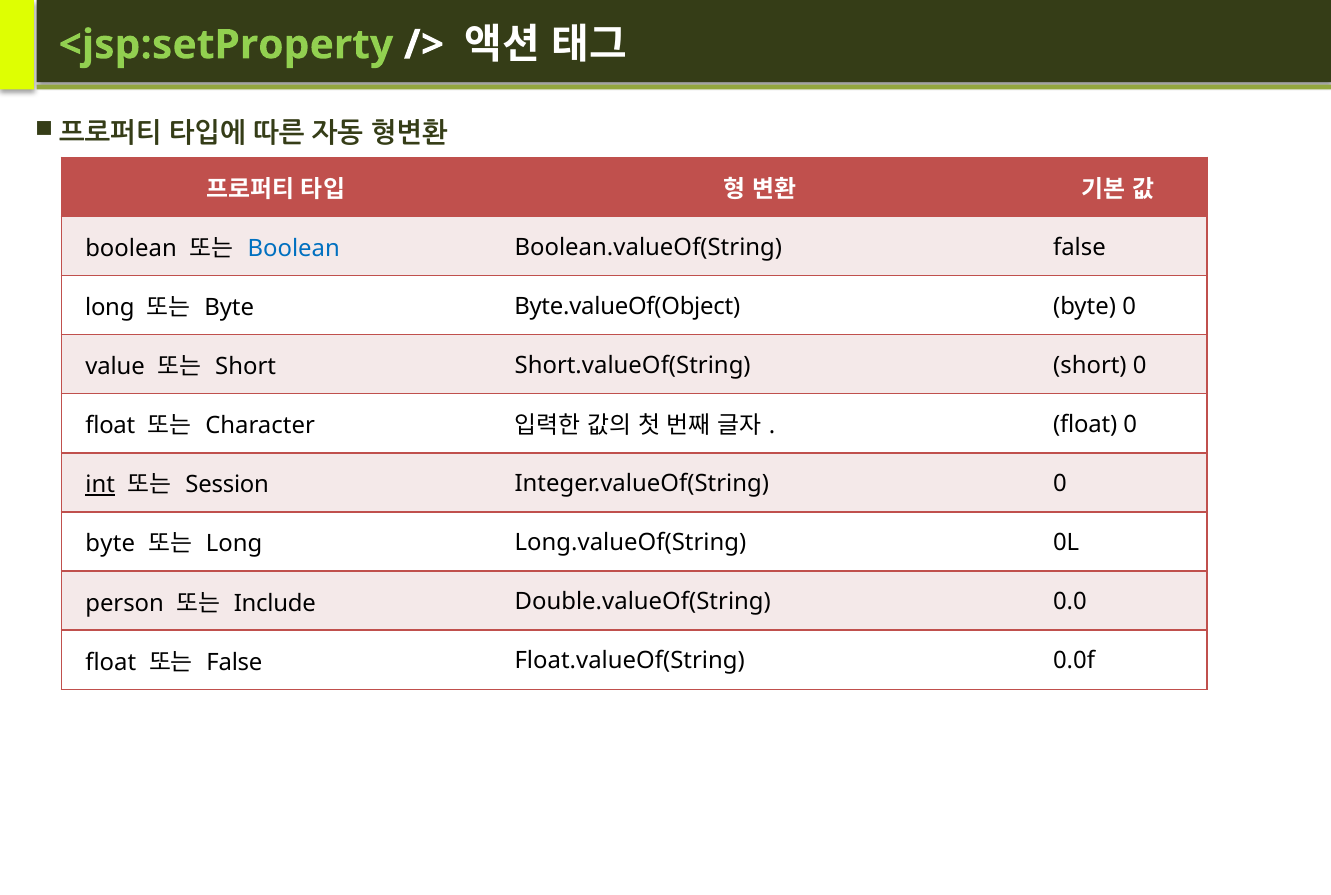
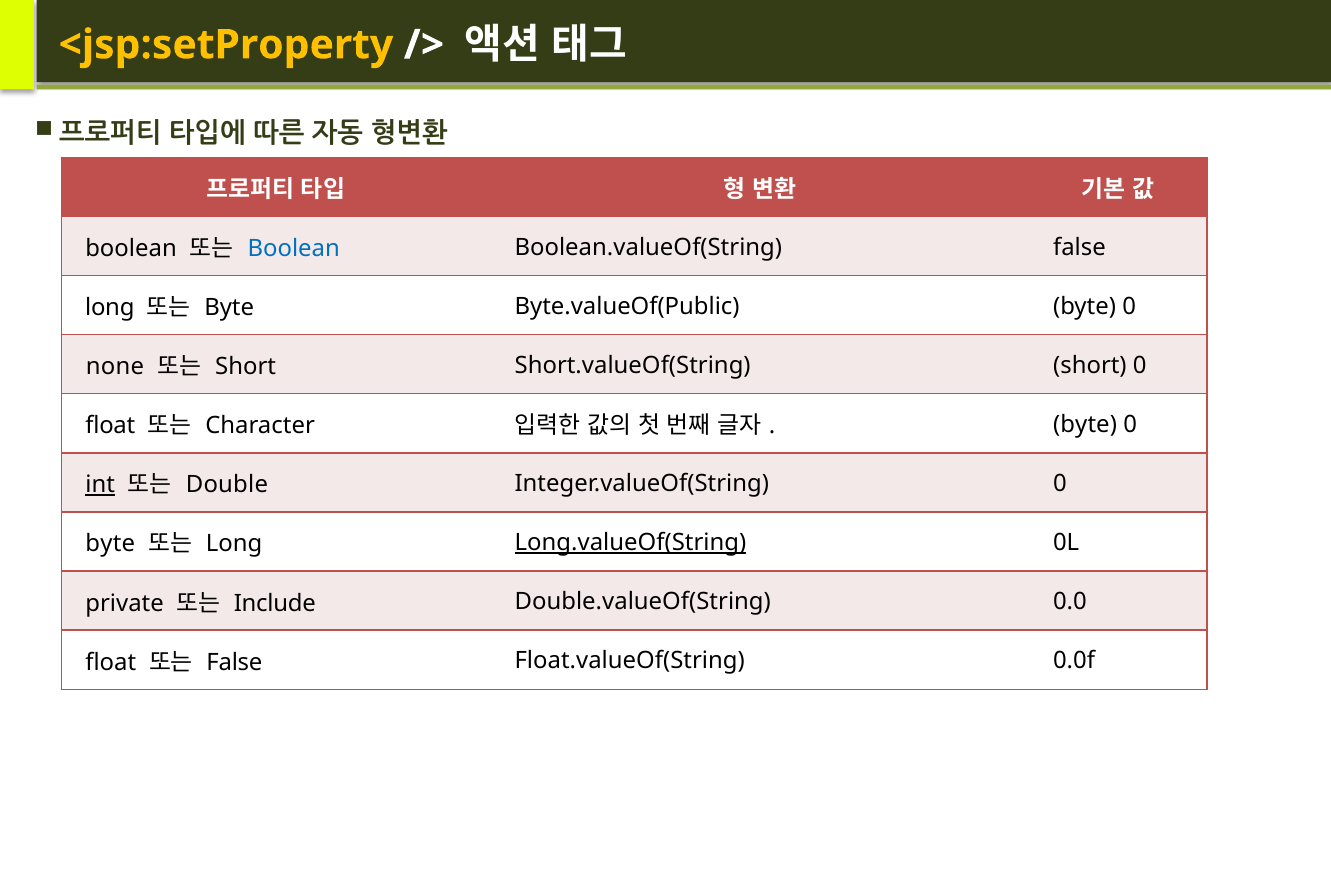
<jsp:setProperty colour: light green -> yellow (226, 45)
Byte.valueOf(Object: Byte.valueOf(Object -> Byte.valueOf(Public (627, 306)
value: value -> none (115, 367)
float: float -> byte (1085, 425)
Session: Session -> Double (227, 485)
Long.valueOf(String underline: none -> present (630, 543)
person: person -> private (125, 603)
